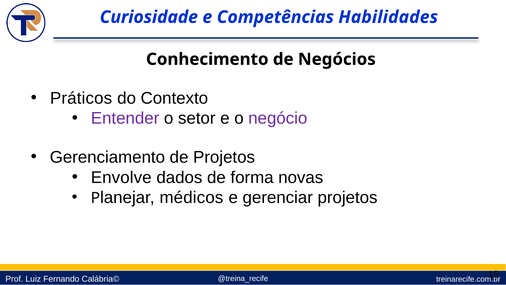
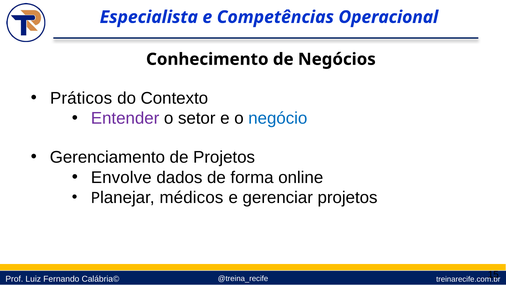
Curiosidade: Curiosidade -> Especialista (149, 17)
Habilidades: Habilidades -> Operacional (388, 17)
negócio colour: purple -> blue (278, 118)
novas: novas -> online (301, 177)
